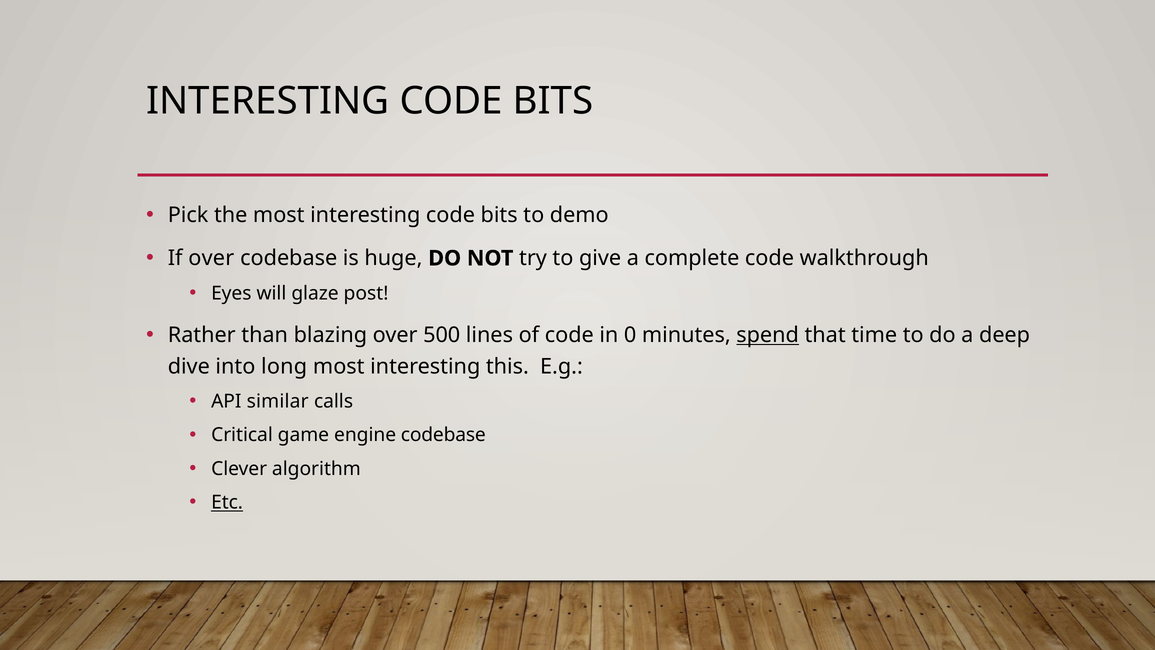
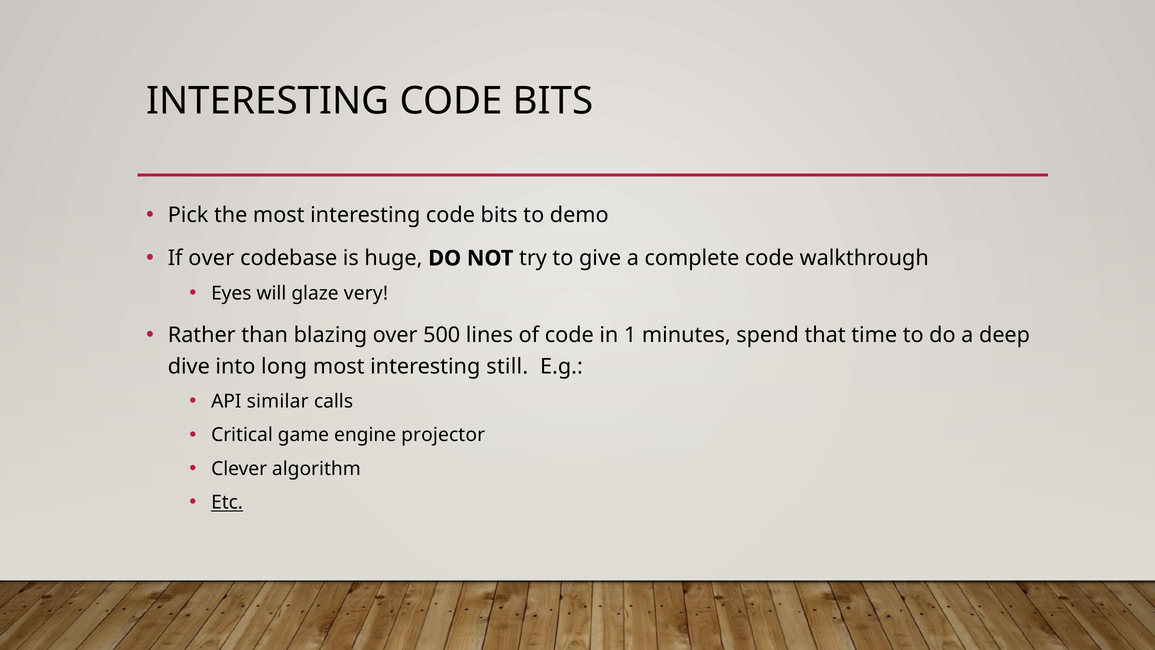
post: post -> very (366, 293)
0: 0 -> 1 (630, 335)
spend underline: present -> none (768, 335)
this: this -> still (507, 366)
engine codebase: codebase -> projector (443, 435)
